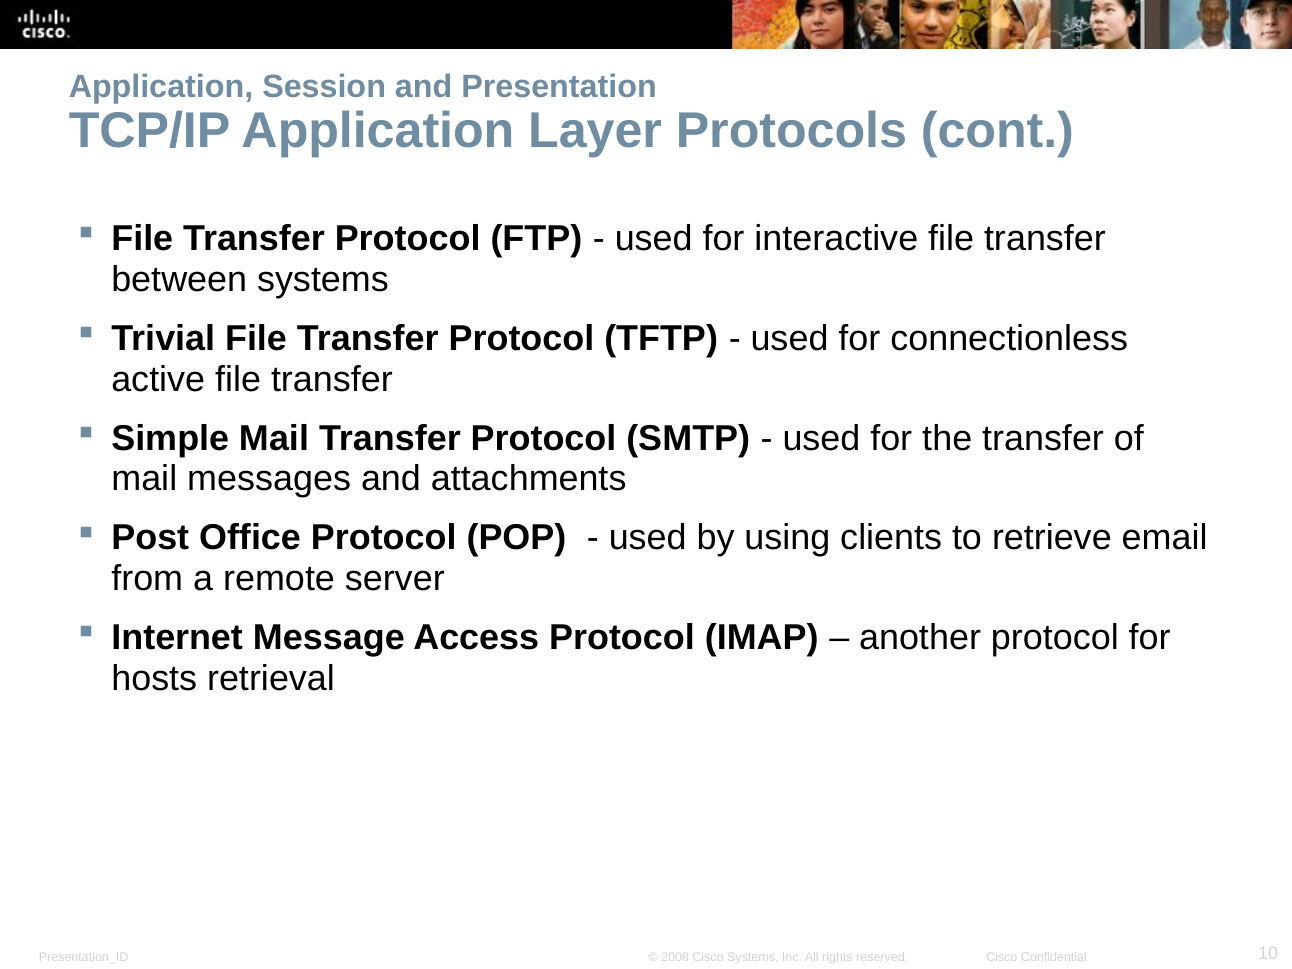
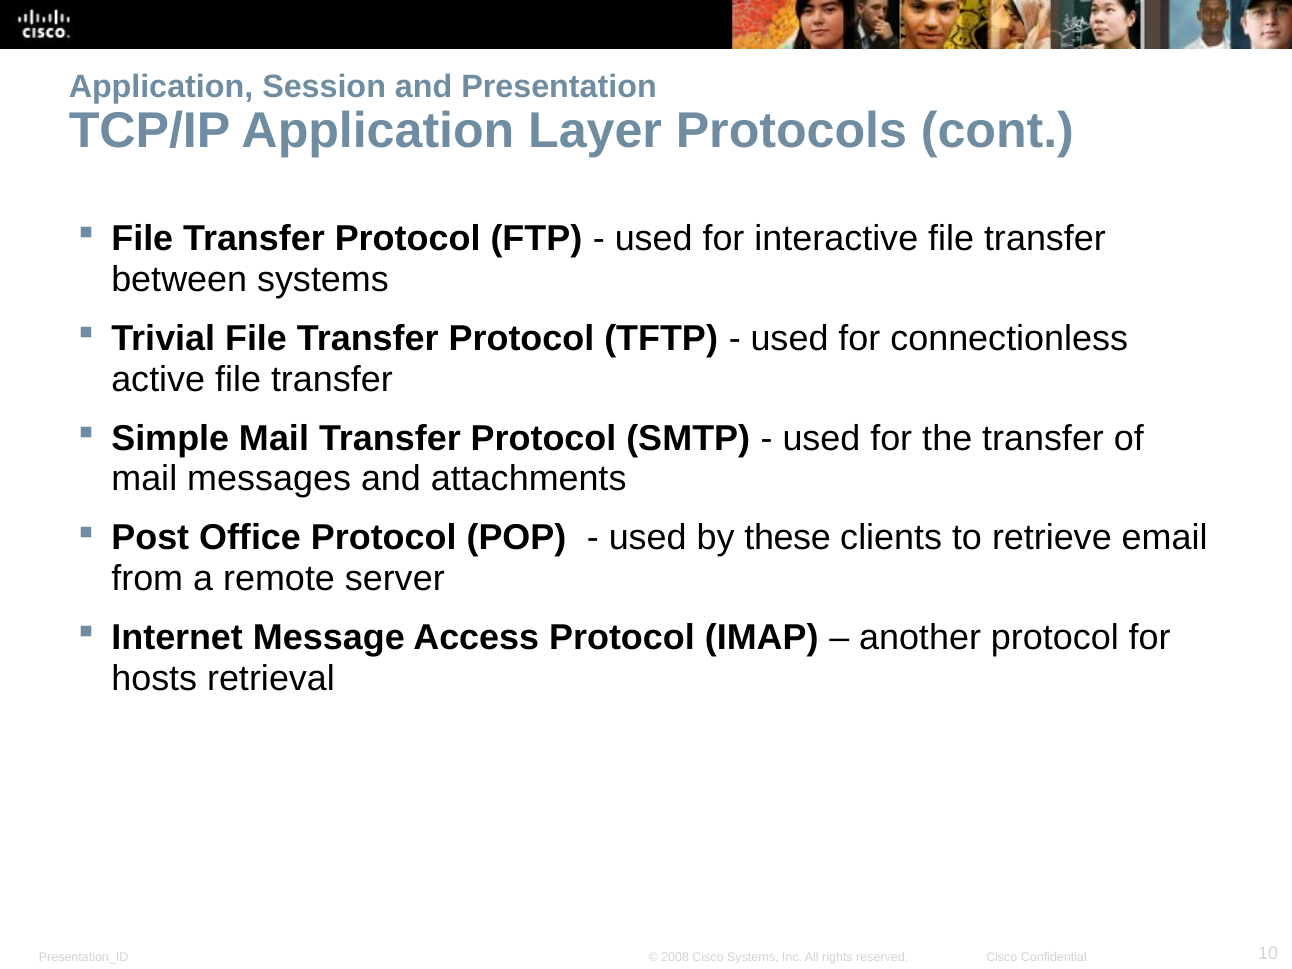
using: using -> these (788, 538)
